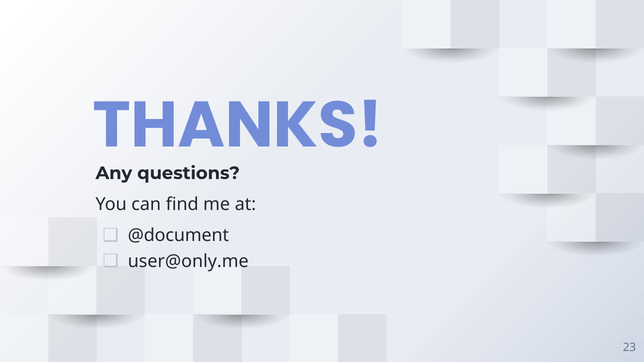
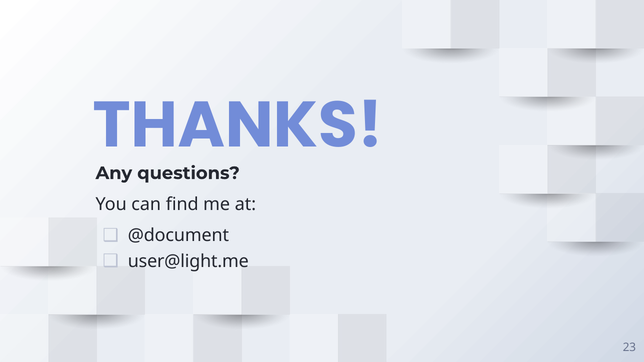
user@only.me: user@only.me -> user@light.me (188, 261)
